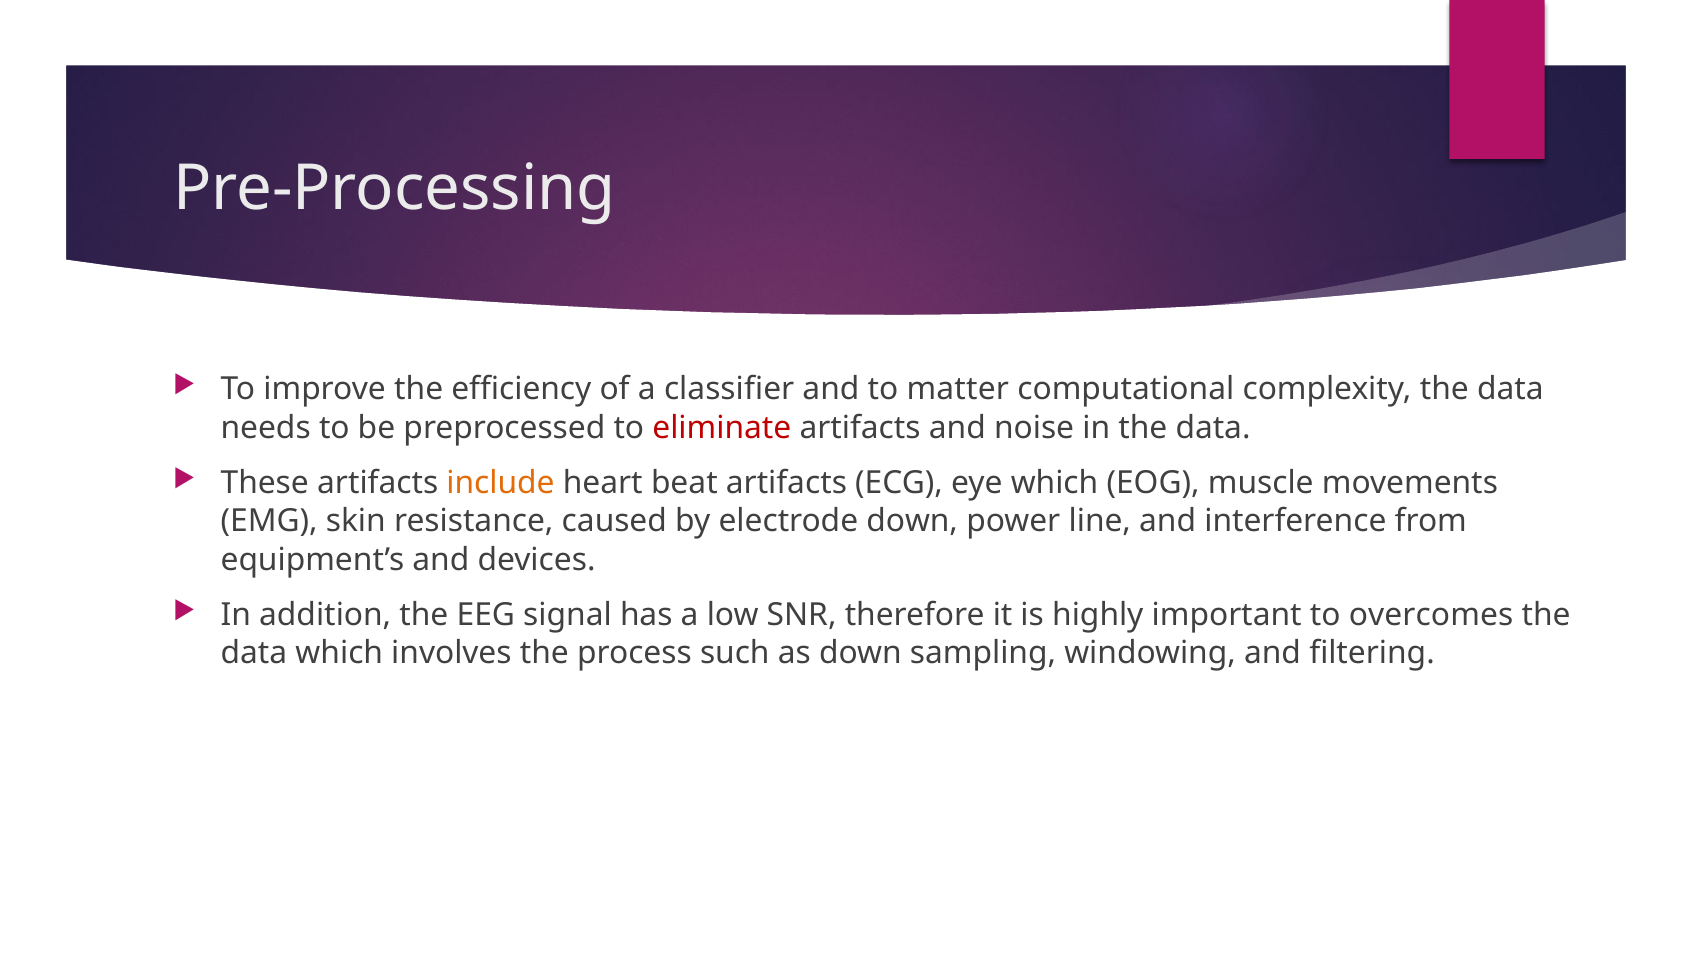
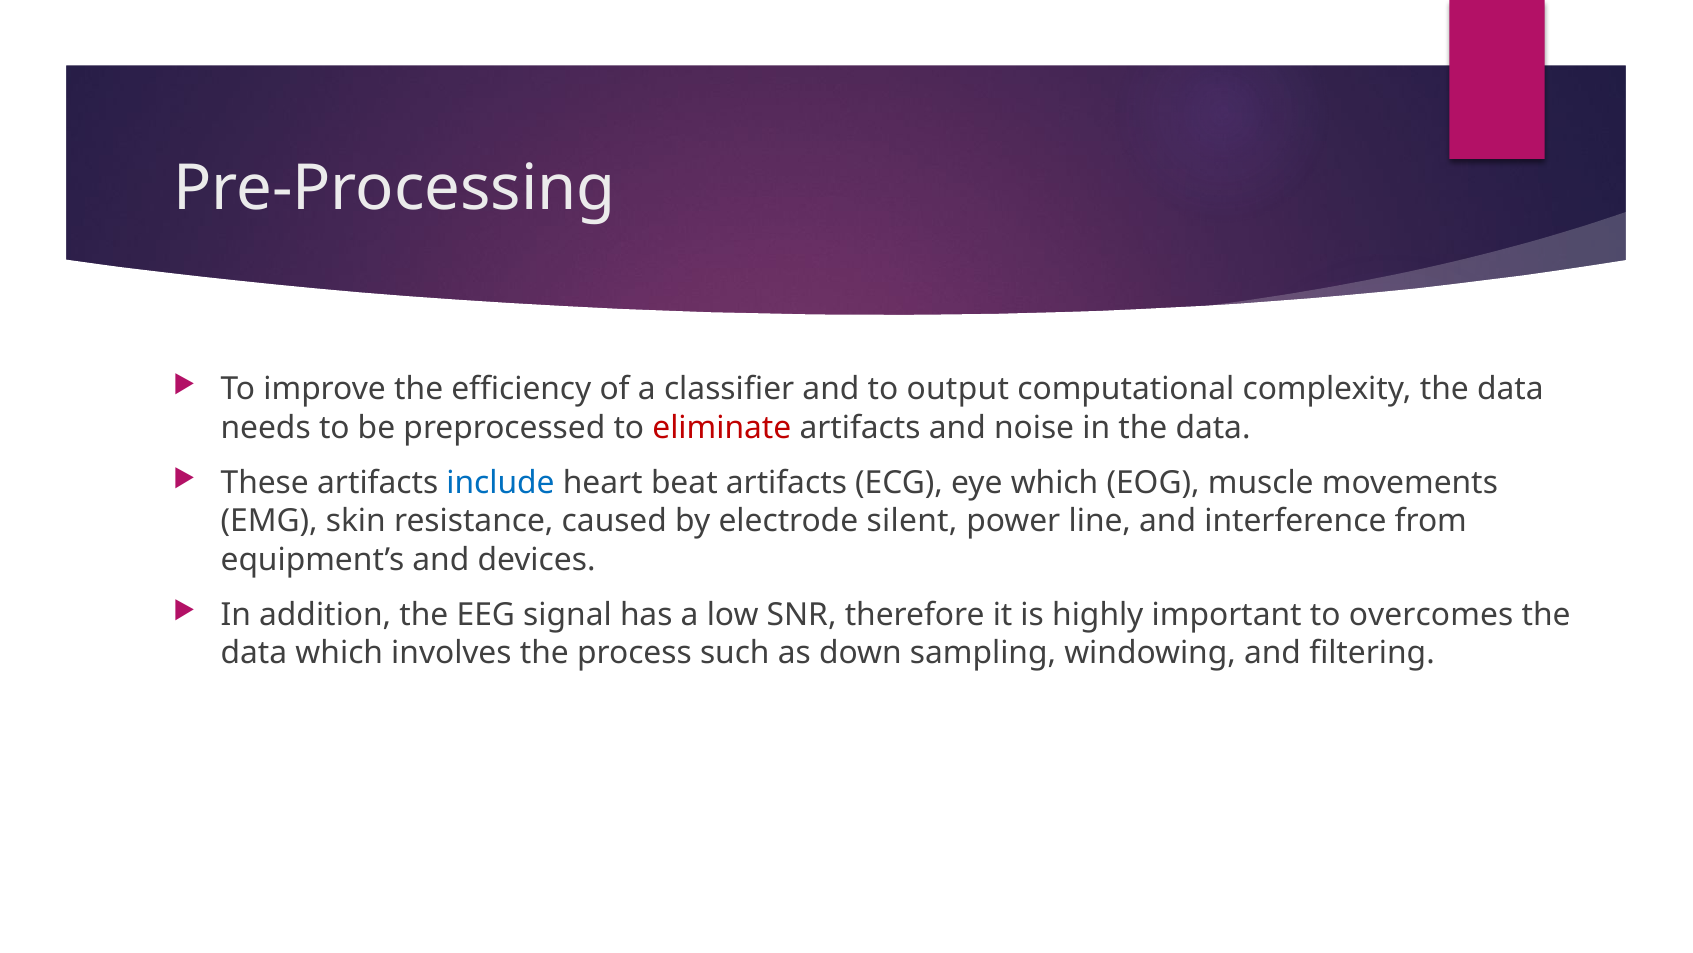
matter: matter -> output (958, 389)
include colour: orange -> blue (501, 483)
electrode down: down -> silent (912, 521)
